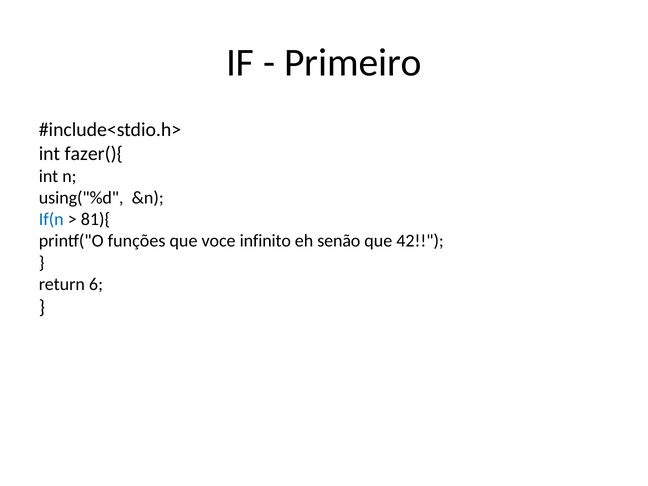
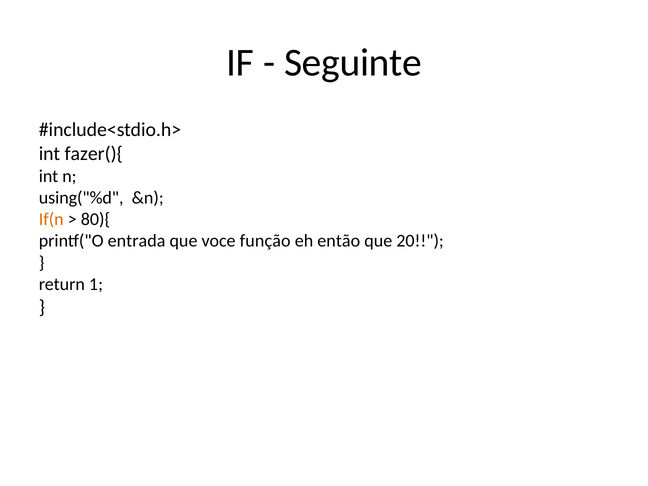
Primeiro: Primeiro -> Seguinte (353, 63)
If(n colour: blue -> orange (51, 219)
81){: 81){ -> 80){ (96, 219)
funções: funções -> entrada (137, 241)
infinito: infinito -> função (265, 241)
senão: senão -> então (339, 241)
42: 42 -> 20 (420, 241)
6: 6 -> 1 (96, 284)
